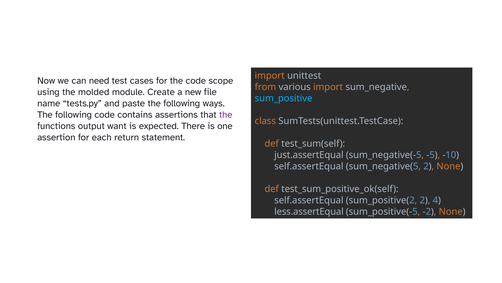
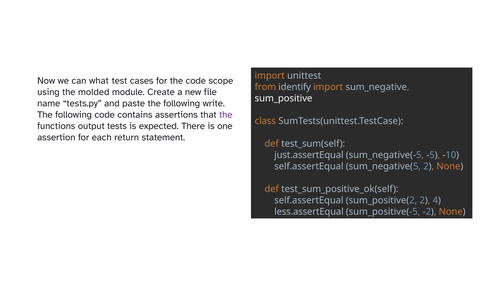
need: need -> what (99, 81)
various: various -> identify (295, 87)
sum_positive colour: light blue -> white (284, 98)
ways: ways -> write (214, 103)
want: want -> tests (117, 126)
